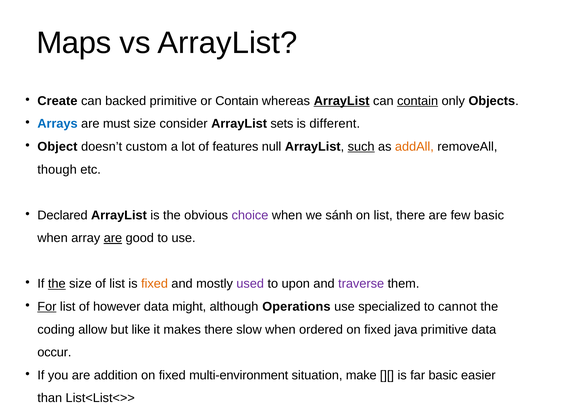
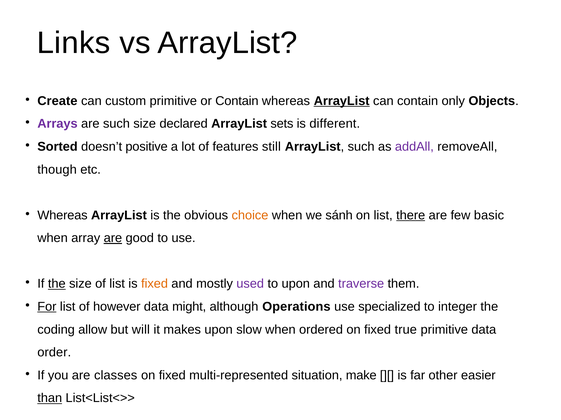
Maps: Maps -> Links (74, 43)
backed: backed -> custom (126, 101)
contain underline: present -> none (418, 101)
Arrays colour: blue -> purple (57, 124)
are must: must -> such (116, 124)
consider: consider -> declared (184, 124)
Object: Object -> Sorted (57, 147)
custom: custom -> positive (147, 147)
null: null -> still (271, 147)
such underline: present -> none (361, 147)
addAll colour: orange -> purple (414, 147)
Declared: Declared -> Whereas (62, 216)
choice colour: purple -> orange (250, 216)
there underline: none -> present (411, 216)
cannot: cannot -> integer (458, 307)
like: like -> will (141, 330)
makes there: there -> upon (219, 330)
java: java -> true (406, 330)
occur: occur -> order (54, 353)
addition: addition -> classes (116, 376)
multi-environment: multi-environment -> multi-represented (239, 376)
far basic: basic -> other (443, 376)
than underline: none -> present (50, 399)
